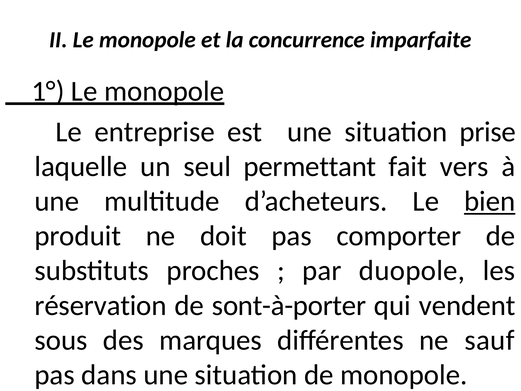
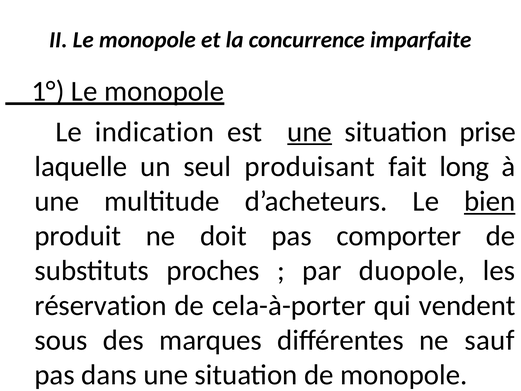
entreprise: entreprise -> indication (154, 132)
une underline: none -> present (310, 132)
permettant: permettant -> produisant (310, 166)
vers: vers -> long (464, 166)
sont-à-porter: sont-à-porter -> cela-à-porter (289, 305)
